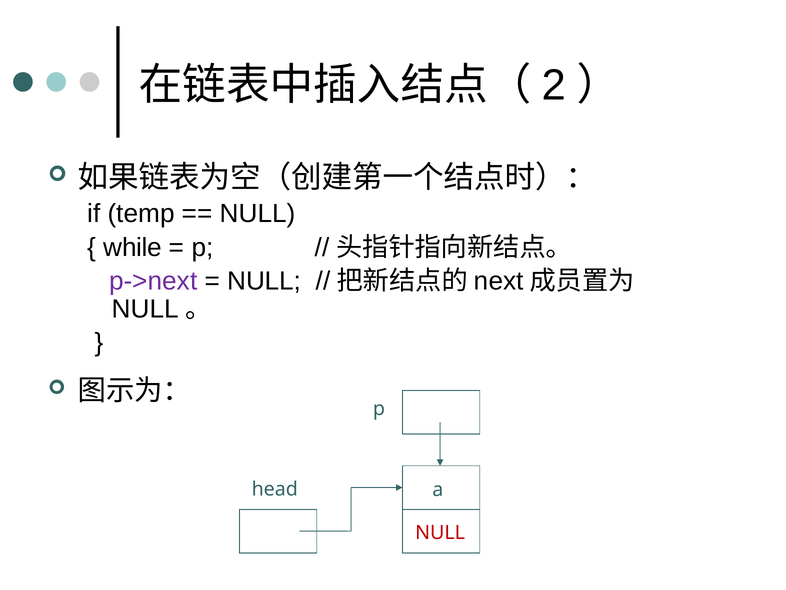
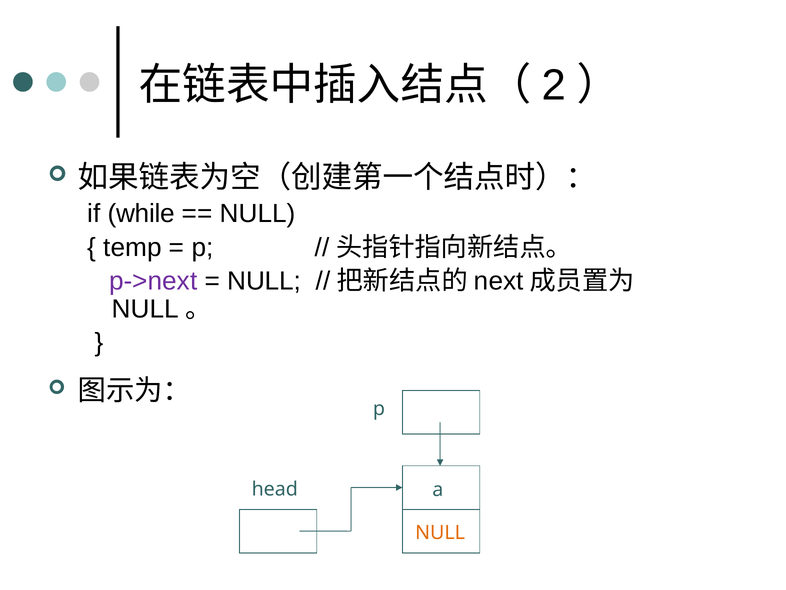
temp: temp -> while (141, 214)
while: while -> temp (133, 247)
NULL colour: red -> orange (440, 532)
